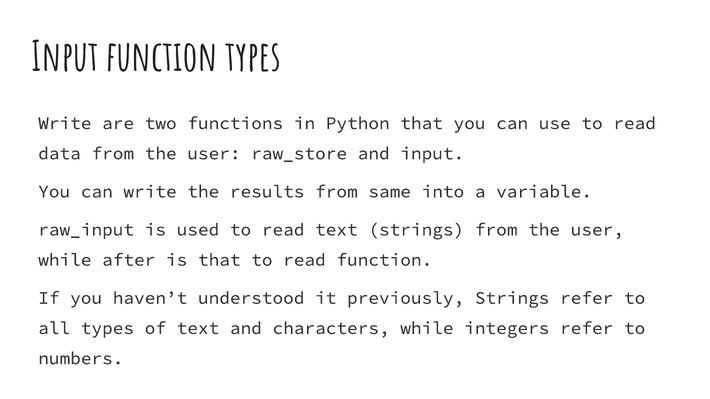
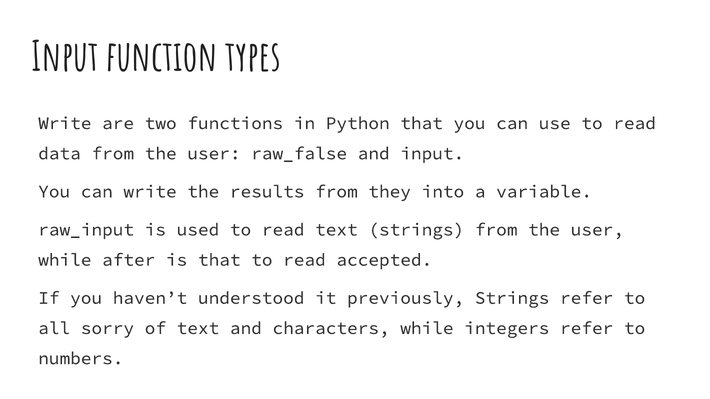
raw_store: raw_store -> raw_false (299, 154)
same: same -> they (390, 192)
read function: function -> accepted (384, 260)
all types: types -> sorry (107, 328)
